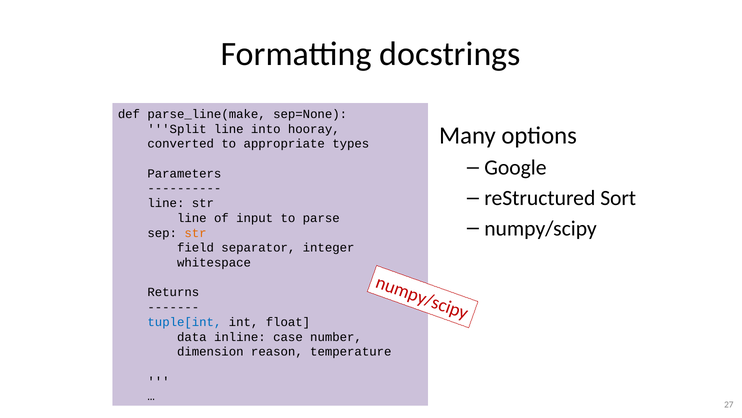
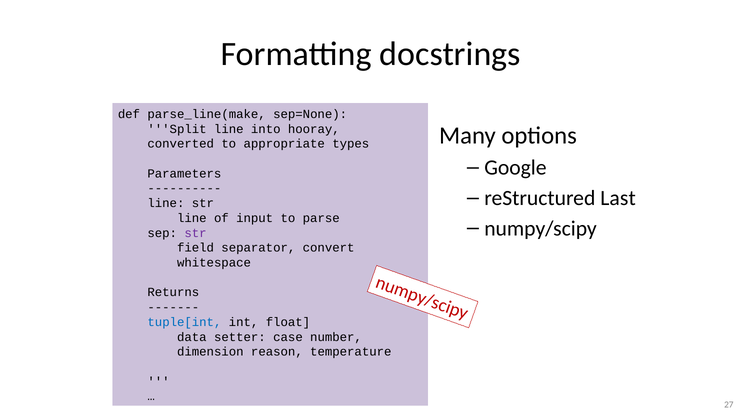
Sort: Sort -> Last (618, 198)
str colour: orange -> purple (196, 233)
integer: integer -> convert (329, 247)
inline: inline -> setter (240, 336)
